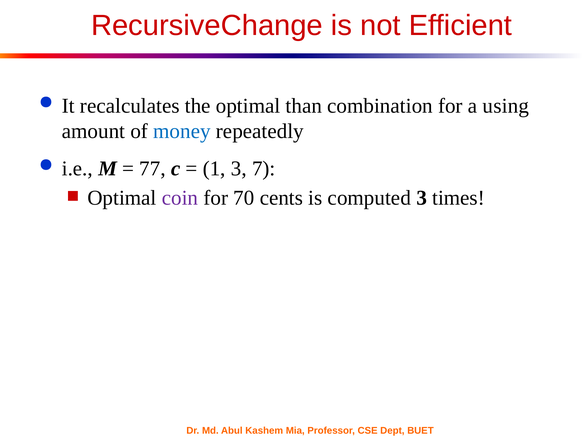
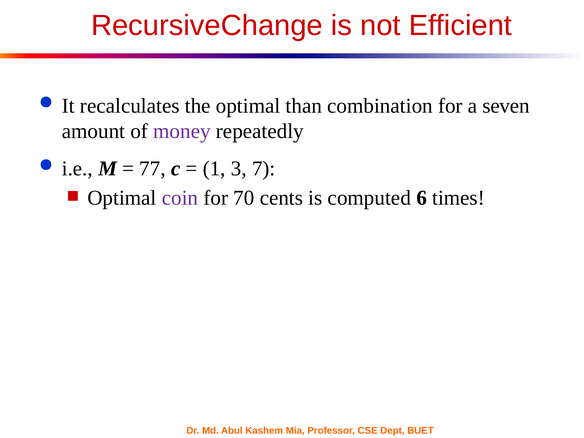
using: using -> seven (506, 106)
money colour: blue -> purple (182, 131)
computed 3: 3 -> 6 (422, 198)
